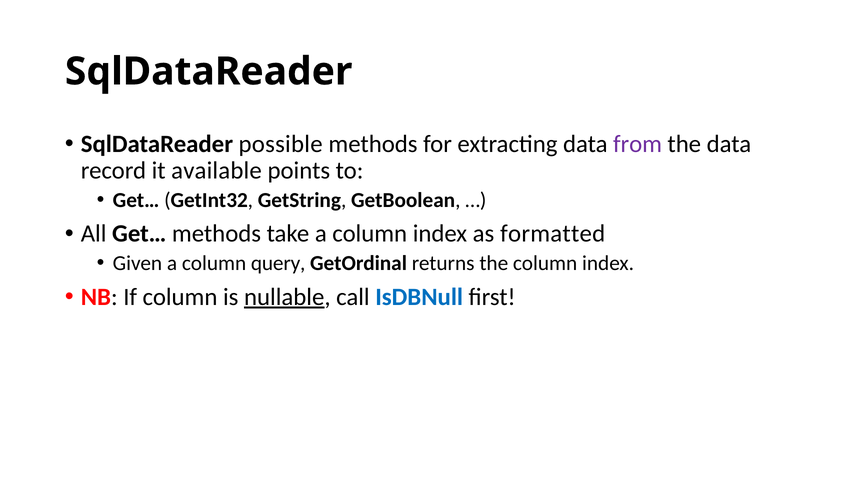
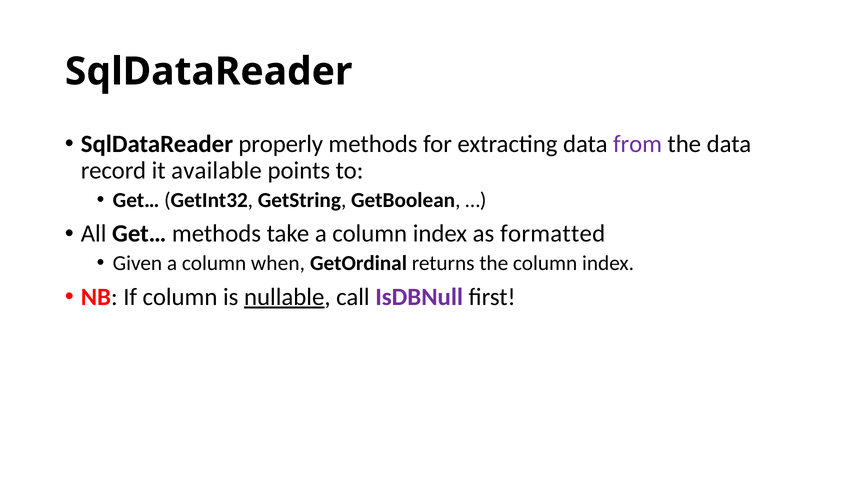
possible: possible -> properly (281, 144)
query: query -> when (278, 263)
IsDBNull colour: blue -> purple (419, 297)
